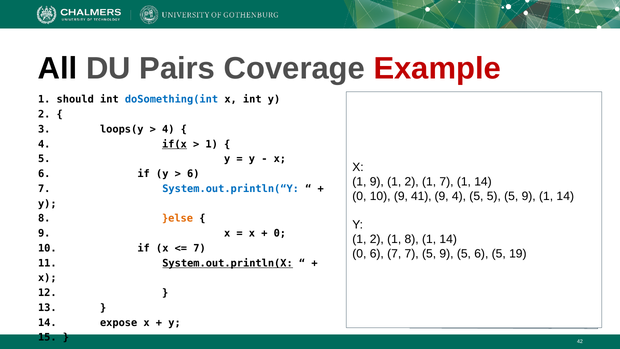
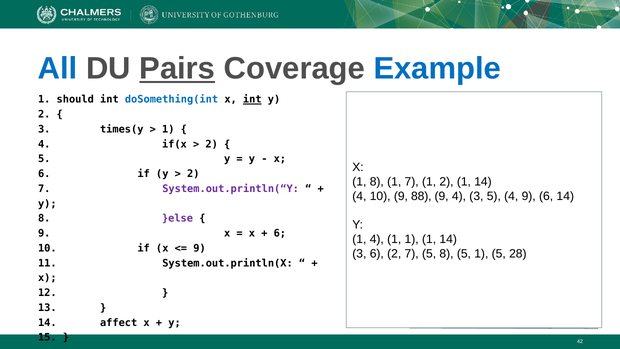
All colour: black -> blue (58, 68)
Pairs underline: none -> present (177, 68)
Example colour: red -> blue (437, 68)
int underline: none -> present (252, 99)
loops(y: loops(y -> times(y (122, 129)
4: 4 -> 1 (168, 129)
if(x underline: present -> none (174, 144)
1: 1 -> 2 (212, 144)
6: 6 -> 2 (193, 174)
1 9: 9 -> 8 (377, 181)
2: 2 -> 7 (412, 181)
7: 7 -> 2 (446, 181)
System.out.println(“Y colour: blue -> purple (231, 189)
0: 0 -> 4 (359, 196)
41: 41 -> 88 (421, 196)
9 4 5: 5 -> 3 (476, 196)
5: 5 -> 4 (511, 196)
1: 1 -> 6 (546, 196)
}else colour: orange -> purple (178, 218)
0: 0 -> 6 (280, 233)
2: 2 -> 4 (377, 239)
8: 8 -> 1 (412, 239)
7: 7 -> 9 (200, 248)
0: 0 -> 3 (359, 254)
7: 7 -> 2 (394, 254)
9: 9 -> 8 (446, 254)
5 6: 6 -> 1 (481, 254)
19: 19 -> 28 (518, 254)
System.out.println(X underline: present -> none (228, 263)
expose: expose -> affect (119, 322)
